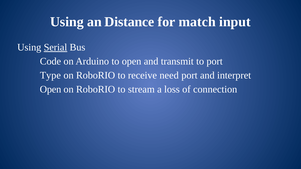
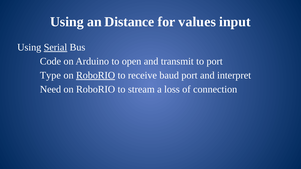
match: match -> values (197, 22)
RoboRIO underline: none -> present (96, 75)
need: need -> baud (169, 75)
Open: Open -> Need (50, 90)
